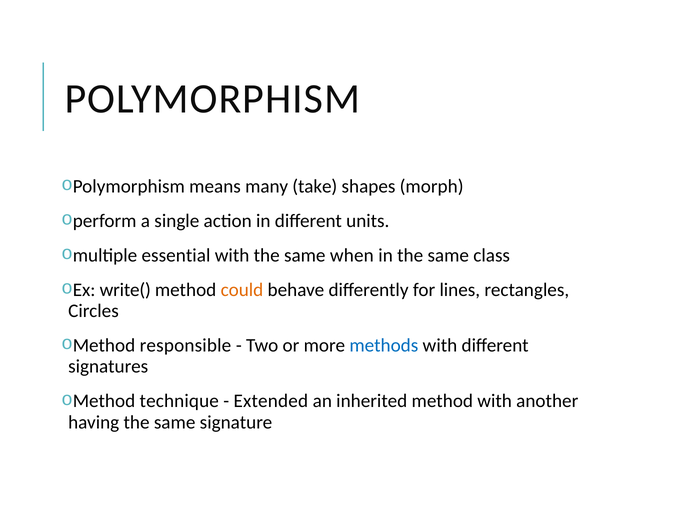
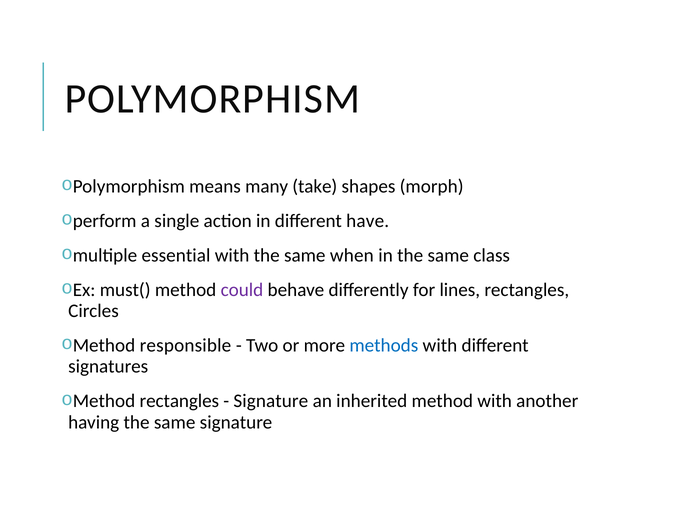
units: units -> have (368, 221)
write(: write( -> must( (125, 290)
could colour: orange -> purple (242, 290)
technique: technique -> rectangles (179, 401)
Extended: Extended -> Signature (271, 401)
